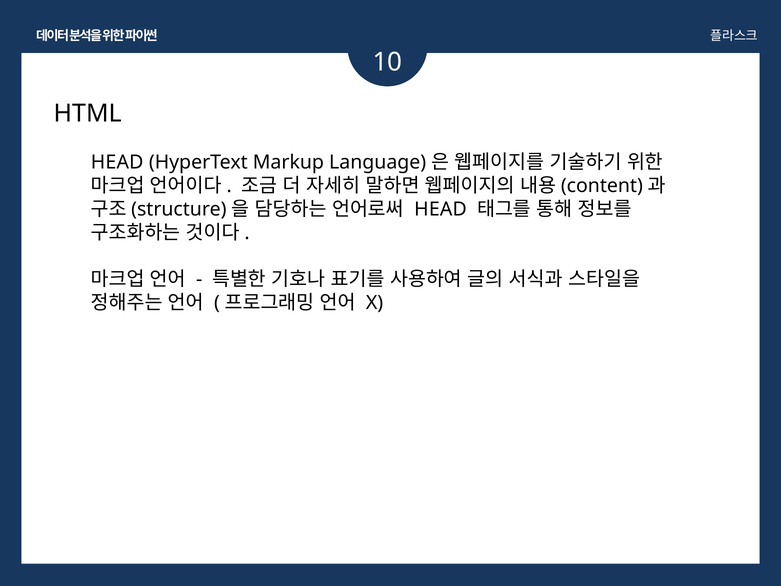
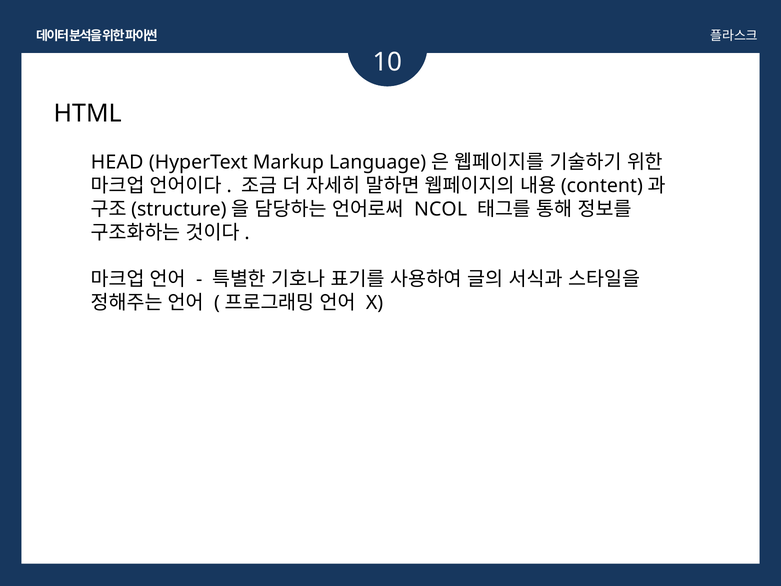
HEAD: HEAD -> NCOL (441, 209)
